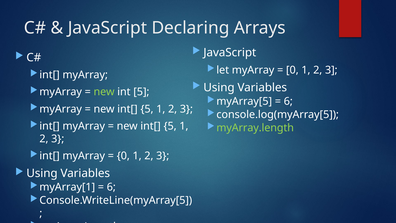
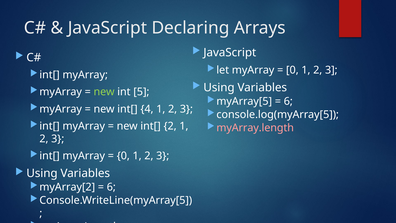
5: 5 -> 4 (147, 109)
5: 5 -> 2 (170, 126)
myArray.length colour: light green -> pink (255, 128)
myArray[1: myArray[1 -> myArray[2 (67, 187)
